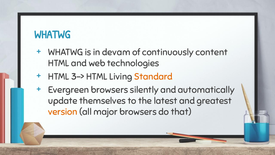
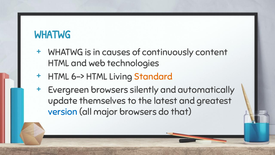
devam: devam -> causes (116, 52)
3->: 3-> -> 6-> (78, 76)
version colour: orange -> blue (63, 112)
